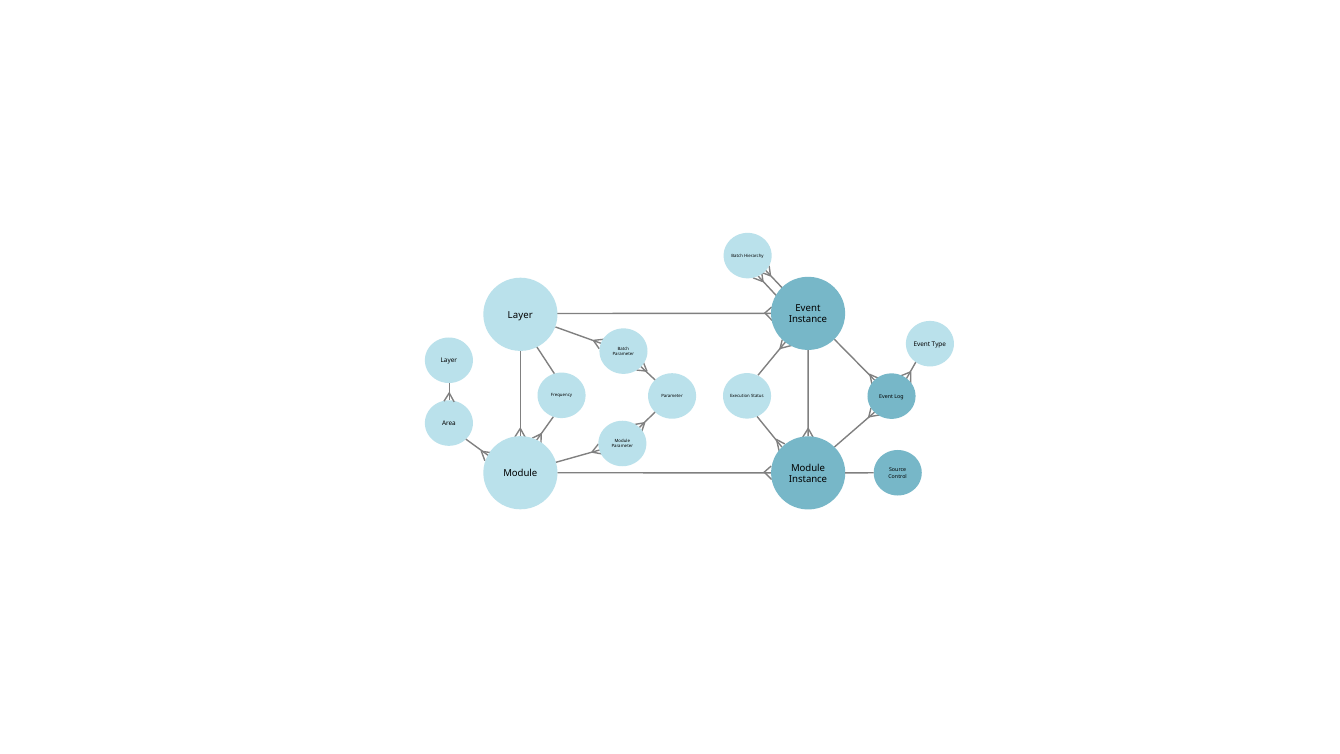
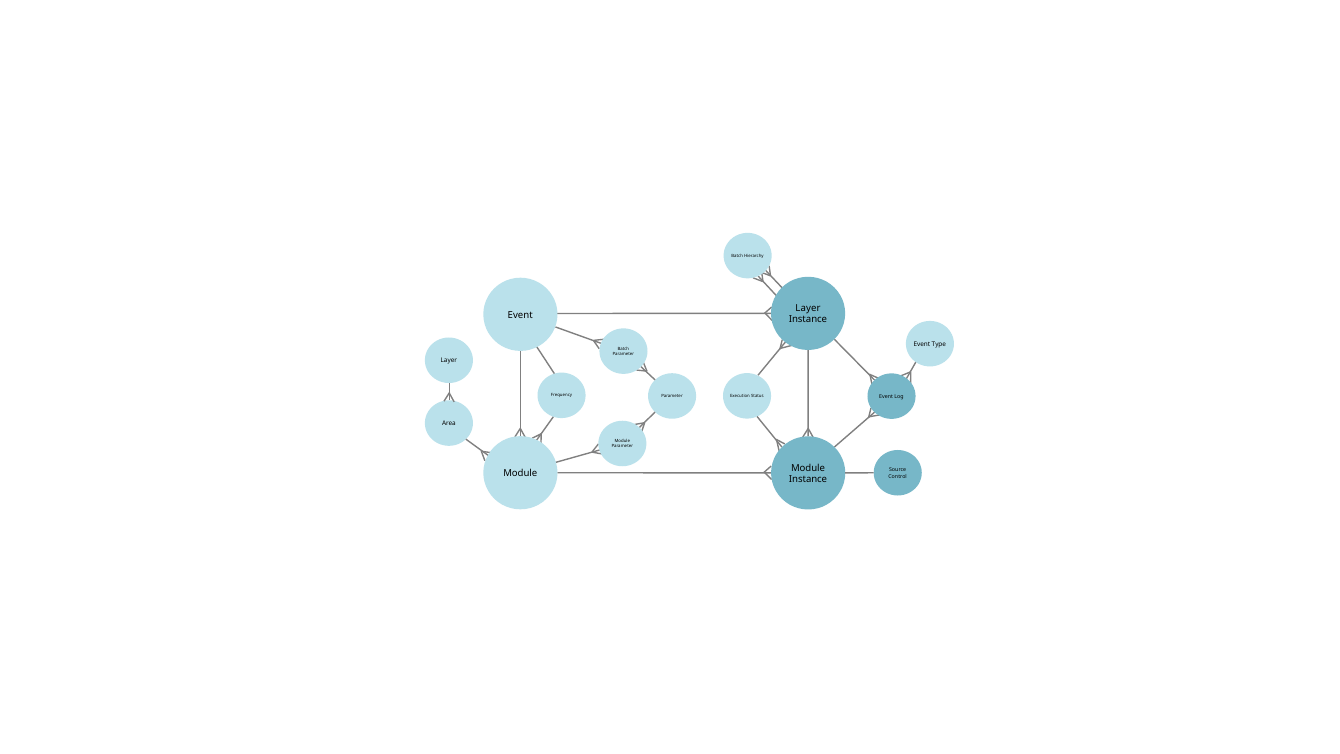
Event: Event -> Layer (808, 308)
Layer: Layer -> Event (520, 315)
